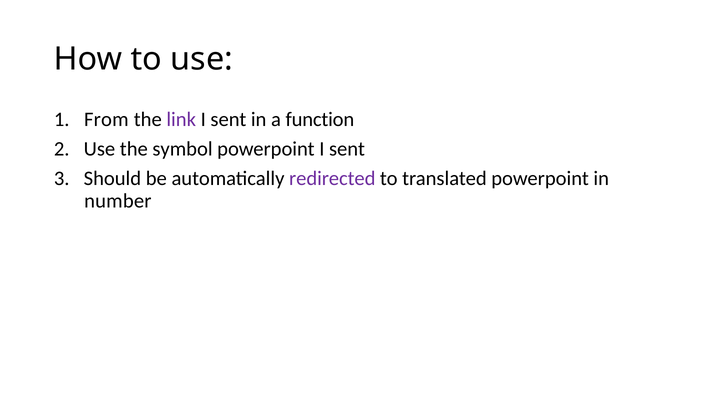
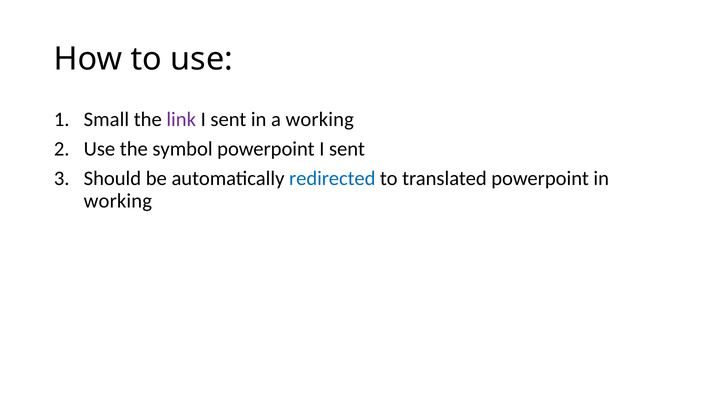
From: From -> Small (106, 120)
a function: function -> working (320, 120)
redirected colour: purple -> blue (332, 179)
number: number -> working (118, 201)
